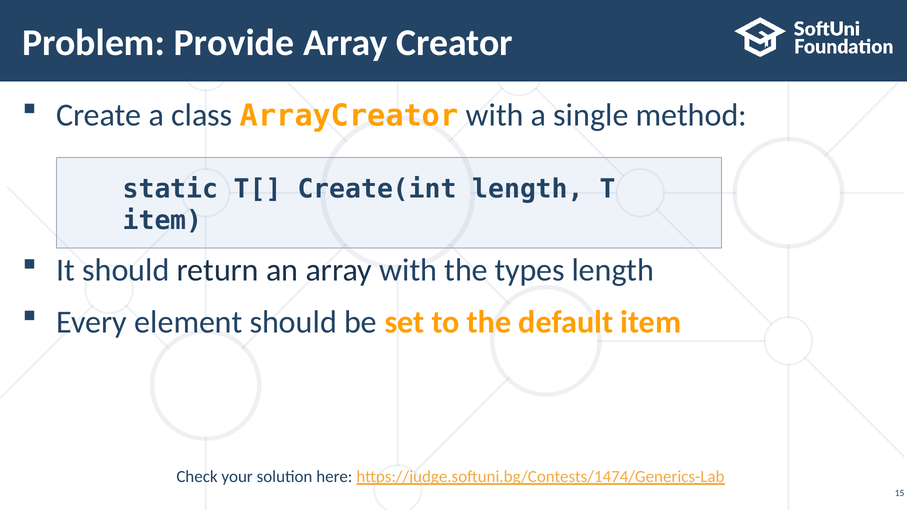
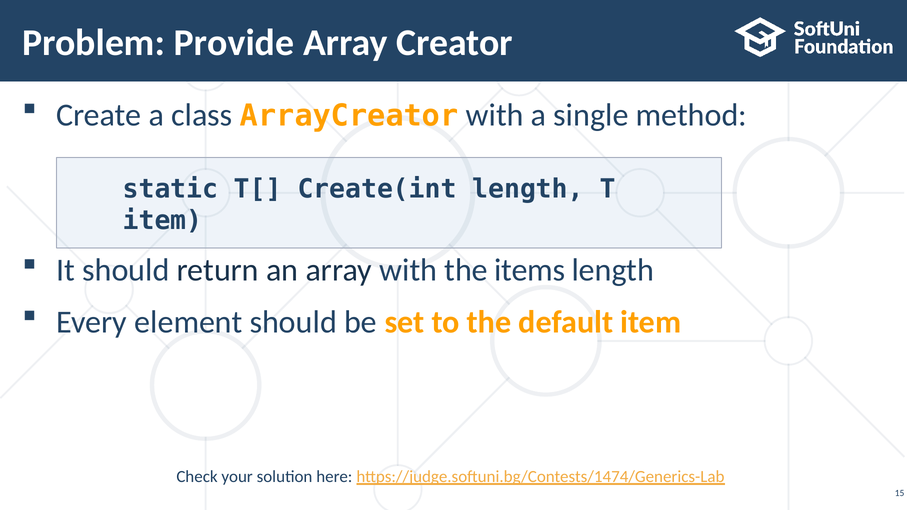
types: types -> items (530, 270)
